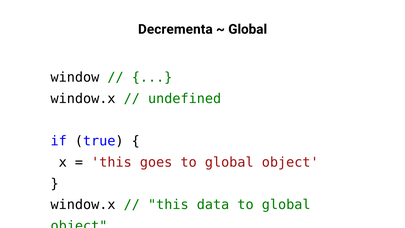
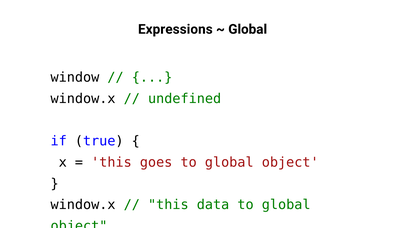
Decrementa: Decrementa -> Expressions (175, 29)
